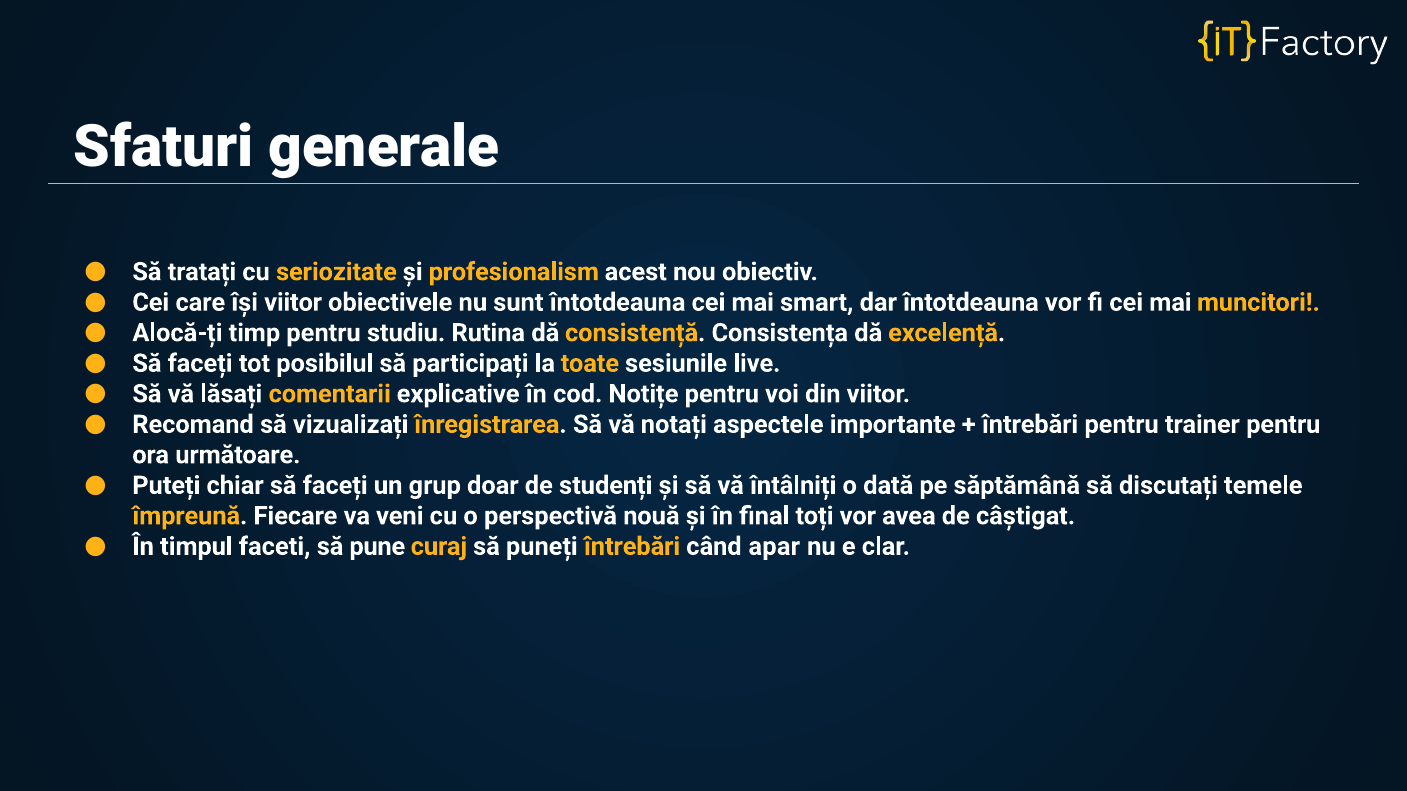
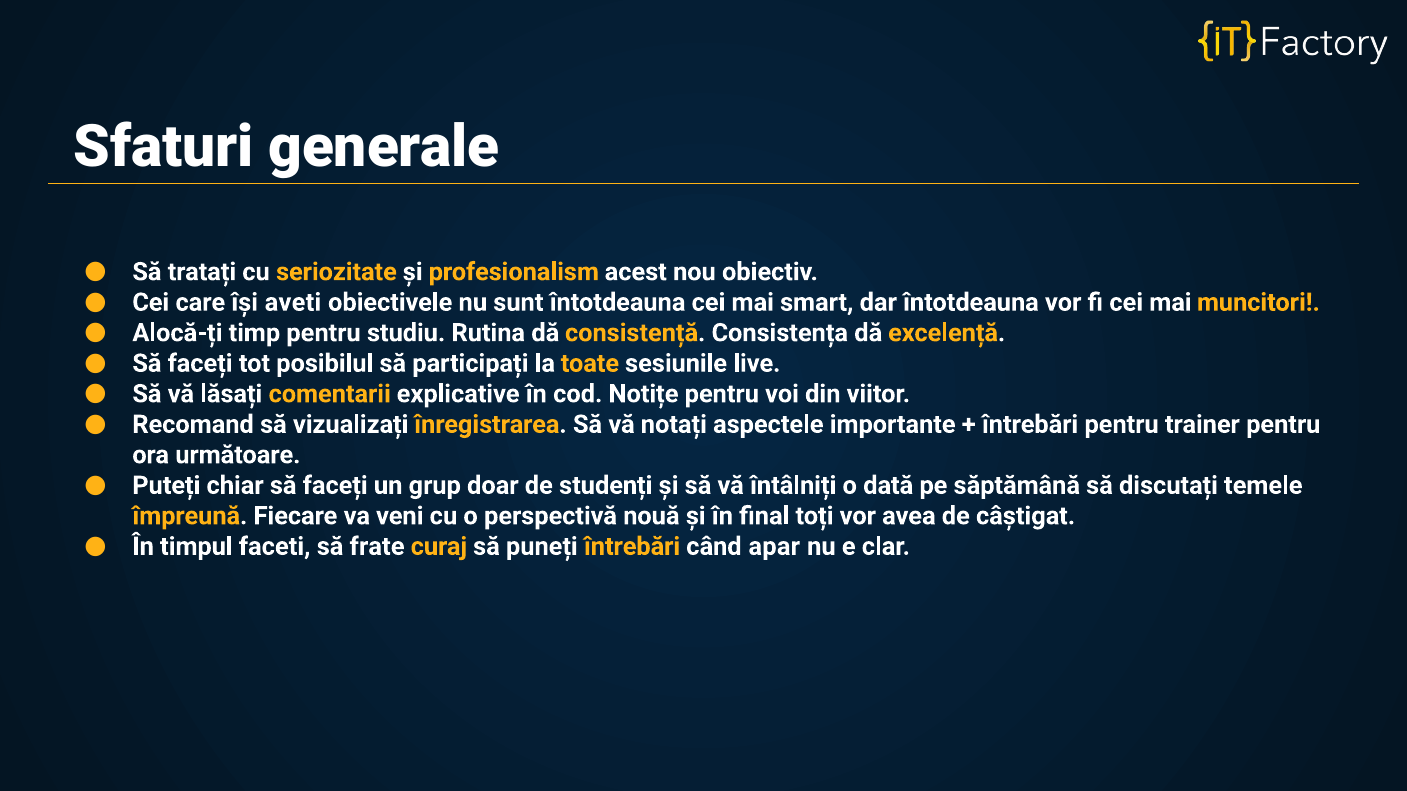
își viitor: viitor -> aveti (293, 303)
pune: pune -> frate (377, 547)
